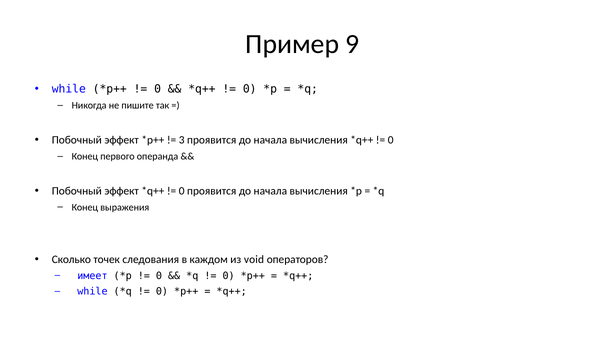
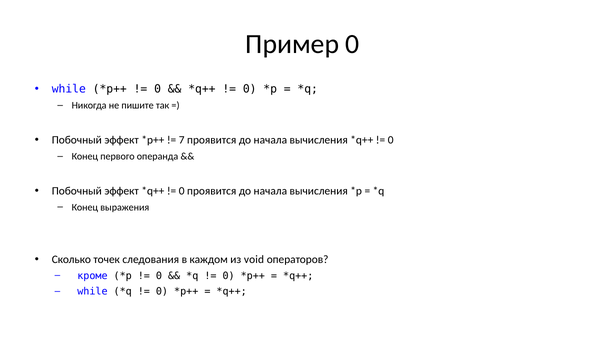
Пример 9: 9 -> 0 (352, 44)
3: 3 -> 7 (182, 140)
имеет: имеет -> кроме (92, 276)
